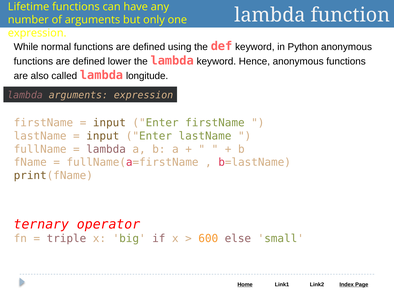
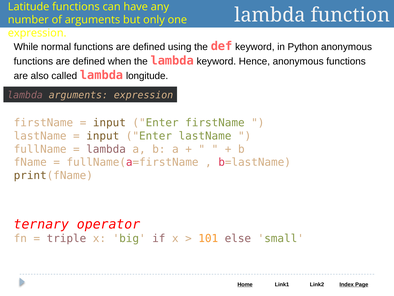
Lifetime: Lifetime -> Latitude (29, 7)
lower: lower -> when (120, 61)
600: 600 -> 101 (208, 238)
